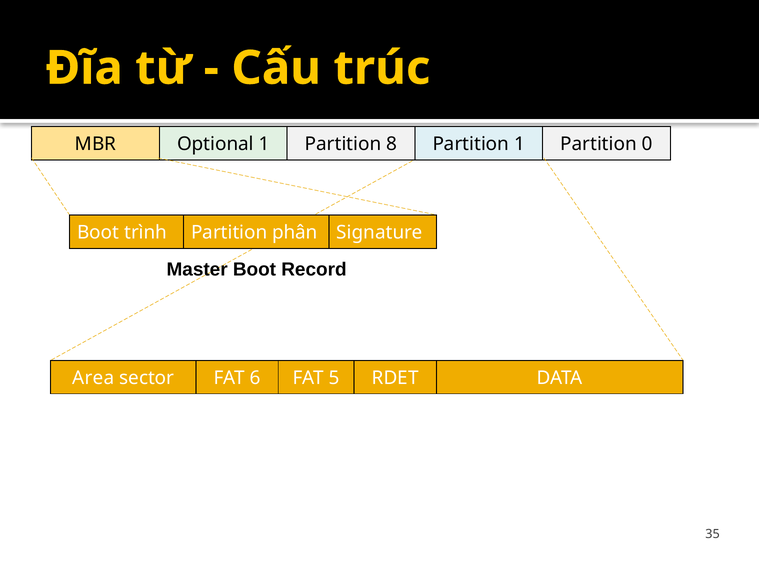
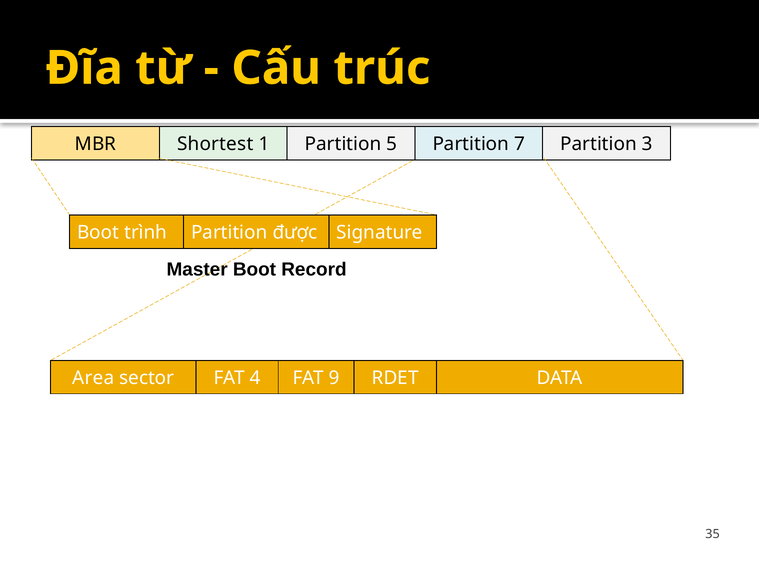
Optional: Optional -> Shortest (215, 144)
8: 8 -> 5 (392, 144)
Partition 1: 1 -> 7 (520, 144)
0: 0 -> 3 (647, 144)
phân: phân -> được (295, 233)
6: 6 -> 4 (255, 378)
5: 5 -> 9 (334, 378)
